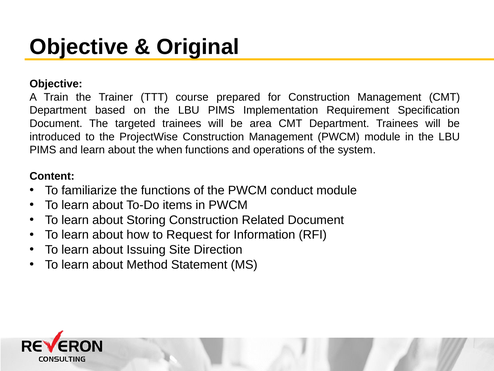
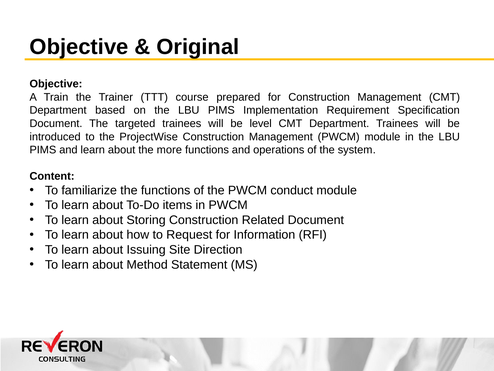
area: area -> level (261, 123)
when: when -> more (169, 150)
